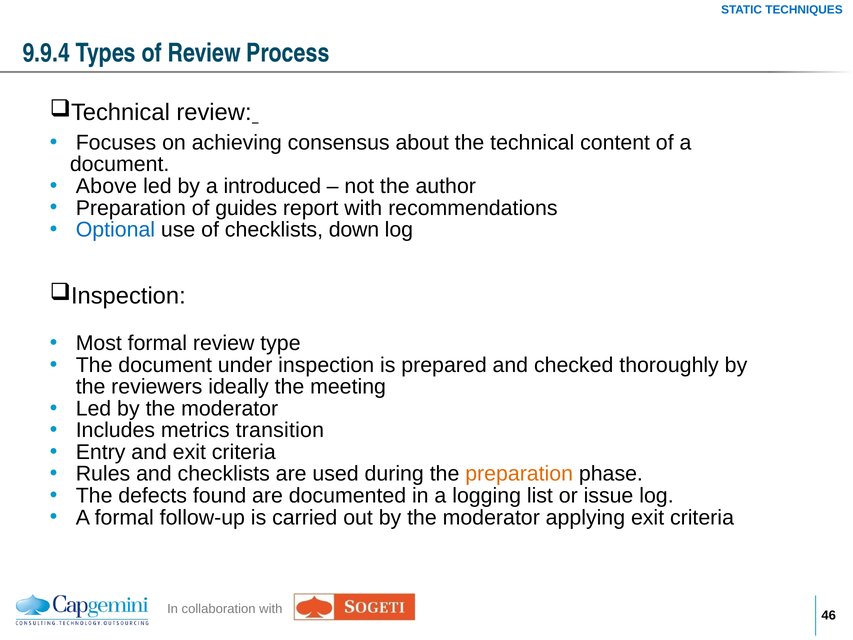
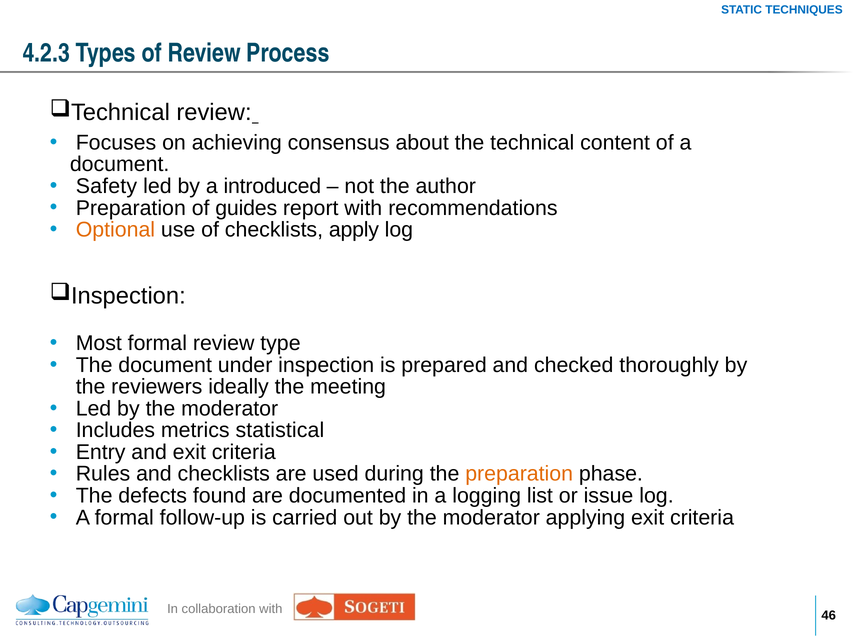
9.9.4: 9.9.4 -> 4.2.3 (46, 53)
Above: Above -> Safety (106, 186)
Optional colour: blue -> orange (115, 230)
down: down -> apply (354, 230)
transition: transition -> statistical (280, 430)
